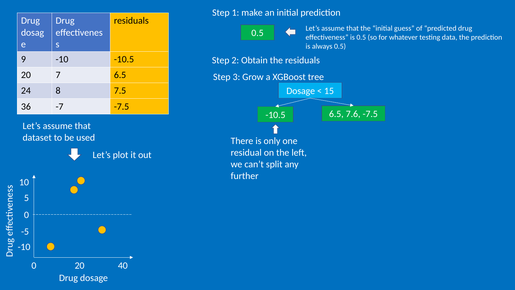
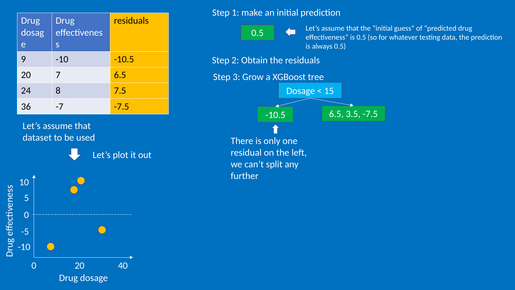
7.6: 7.6 -> 3.5 (353, 114)
